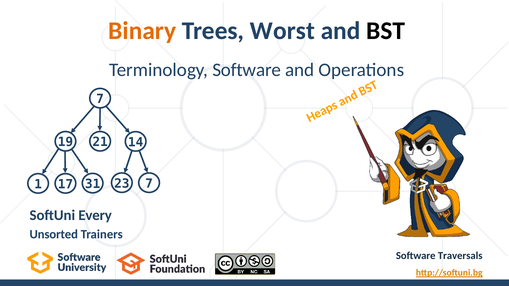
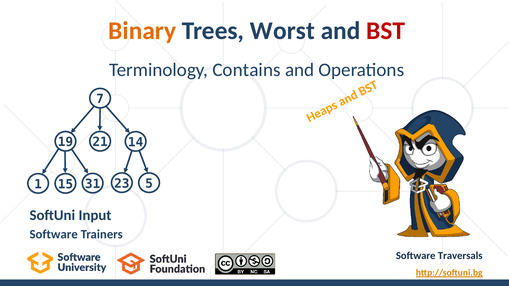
BST colour: black -> red (386, 31)
Terminology Software: Software -> Contains (247, 70)
23 7: 7 -> 5 (149, 184)
17: 17 -> 15 (65, 184)
Every: Every -> Input (95, 216)
Unsorted: Unsorted -> Software (54, 235)
